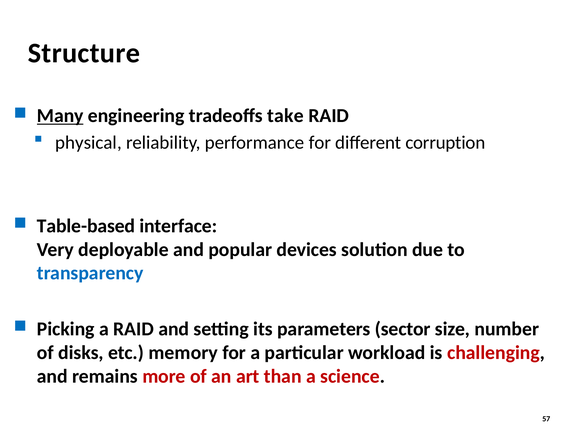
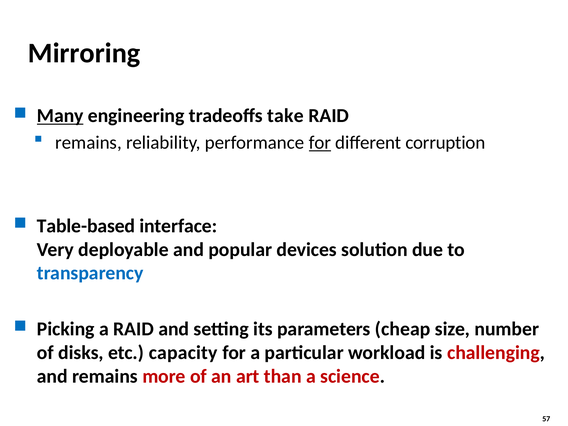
Structure: Structure -> Mirroring (84, 53)
physical: physical -> remains (89, 143)
for underline: none -> present (320, 143)
sector: sector -> cheap (403, 329)
memory: memory -> capacity (183, 353)
